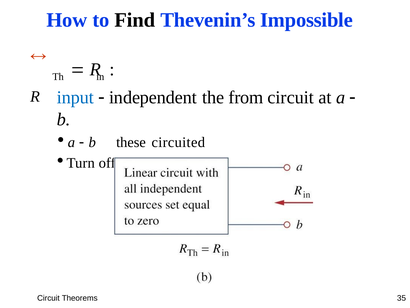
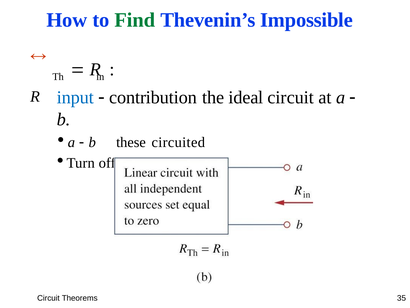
Find colour: black -> green (135, 20)
independent: independent -> contribution (153, 97)
from: from -> ideal (246, 97)
